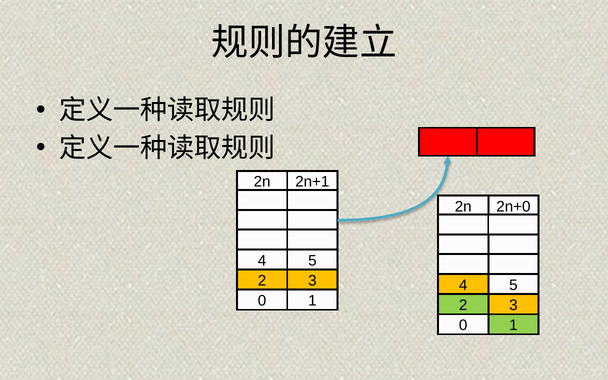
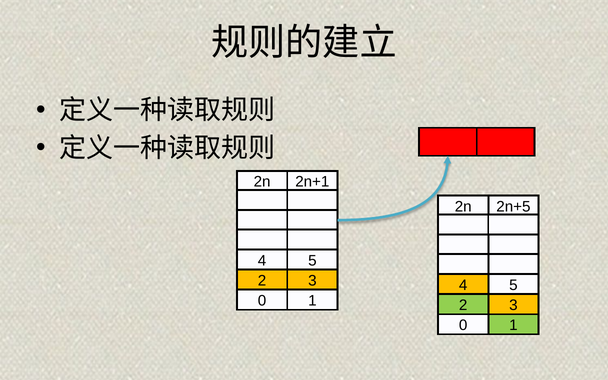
2n+0: 2n+0 -> 2n+5 (513, 207)
